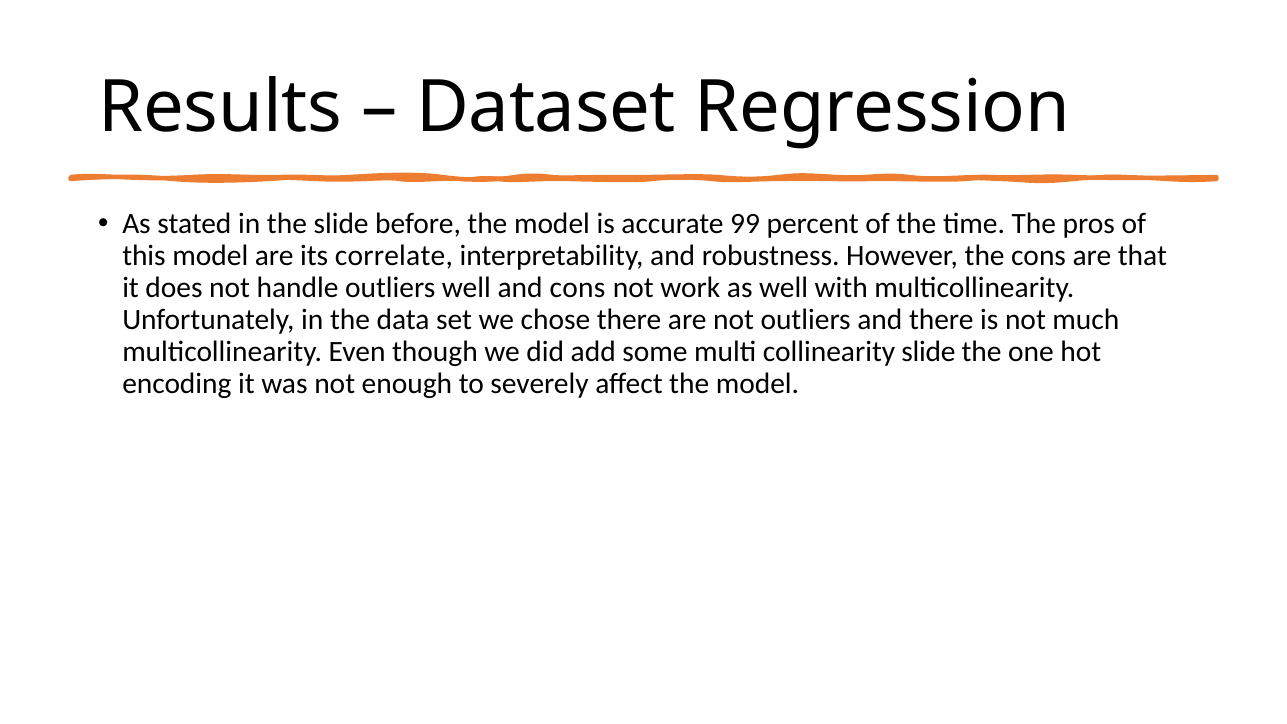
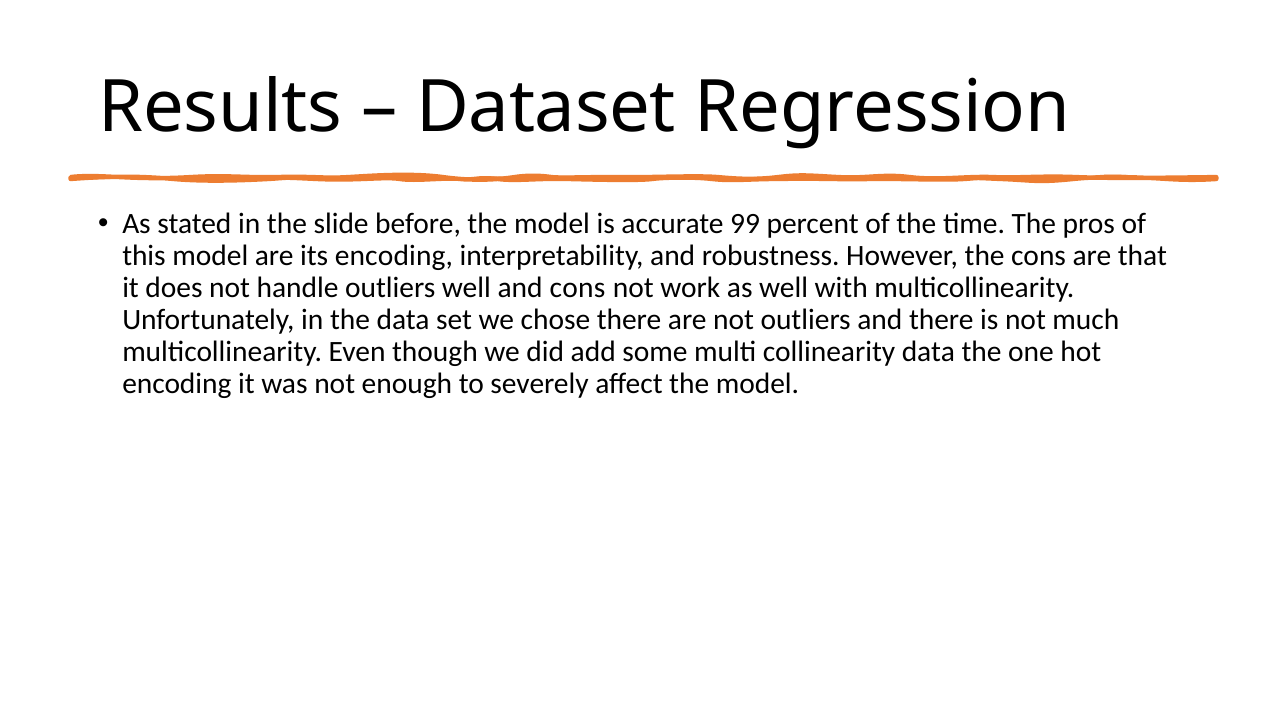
its correlate: correlate -> encoding (394, 256)
collinearity slide: slide -> data (928, 351)
